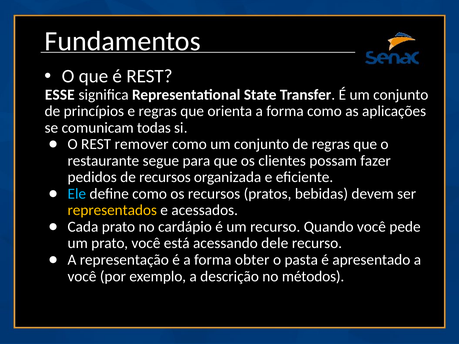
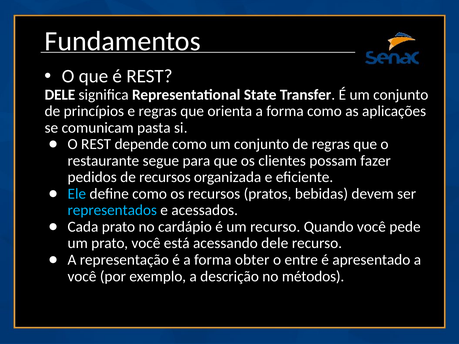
ESSE: ESSE -> DELE (60, 95)
todas: todas -> pasta (154, 128)
remover: remover -> depende (142, 144)
representados colour: yellow -> light blue (112, 210)
pasta: pasta -> entre (301, 260)
